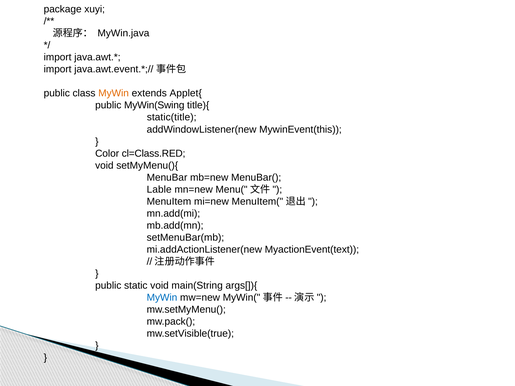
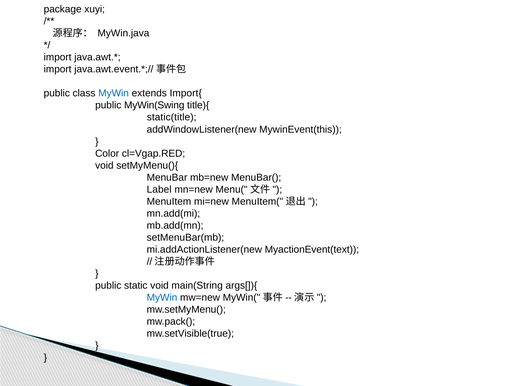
MyWin colour: orange -> blue (114, 93)
Applet{: Applet{ -> Import{ (186, 93)
cl=Class.RED: cl=Class.RED -> cl=Vgap.RED (154, 154)
Lable: Lable -> Label (159, 190)
